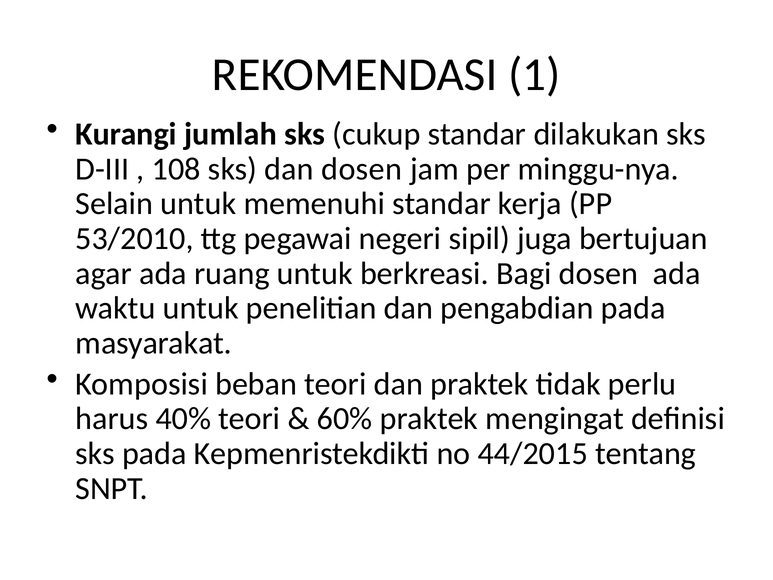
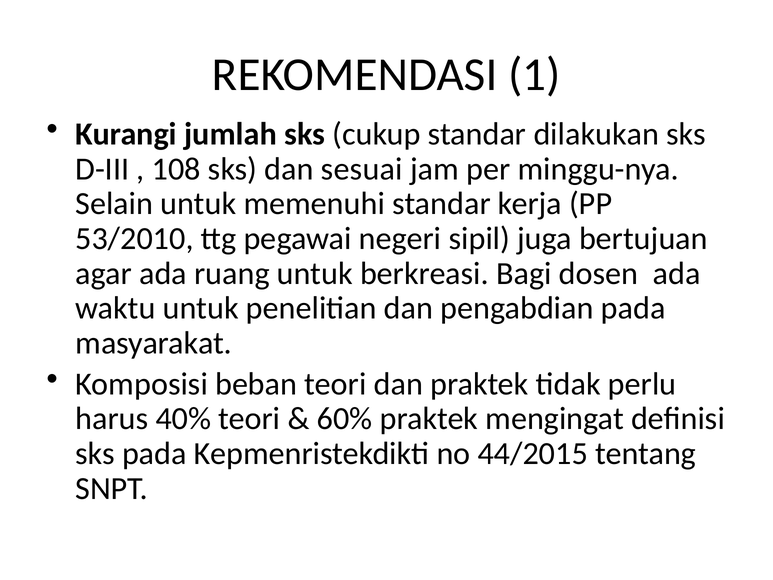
dan dosen: dosen -> sesuai (362, 169)
